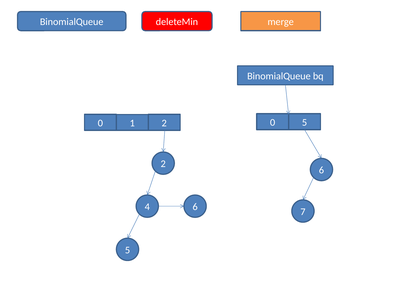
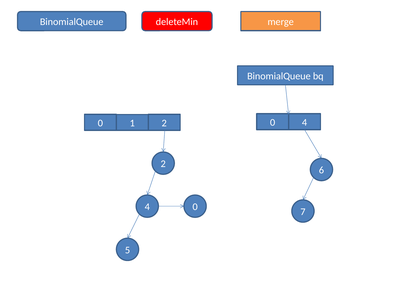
0 5: 5 -> 4 (305, 122)
4 6: 6 -> 0 (195, 207)
